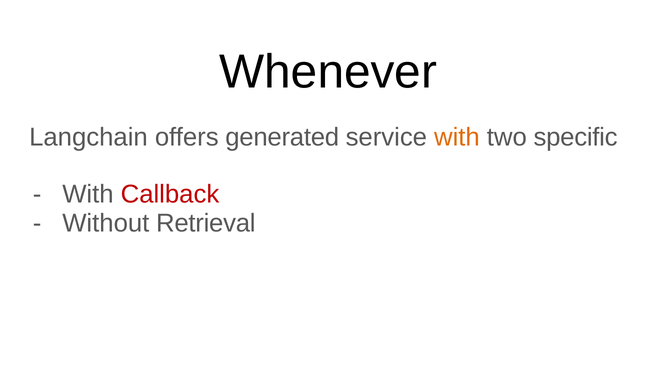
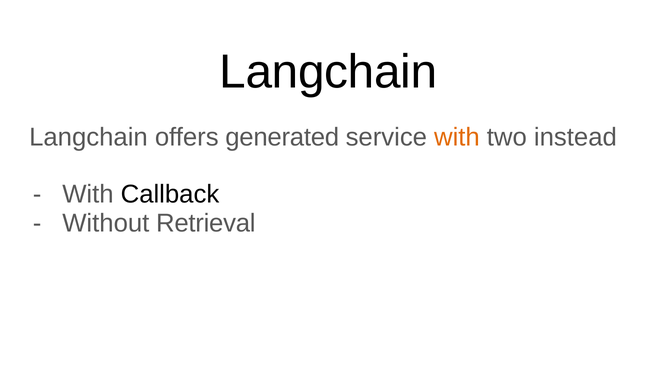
Whenever: Whenever -> Langchain (328, 72)
specific: specific -> instead (575, 137)
Callback colour: red -> black (170, 195)
